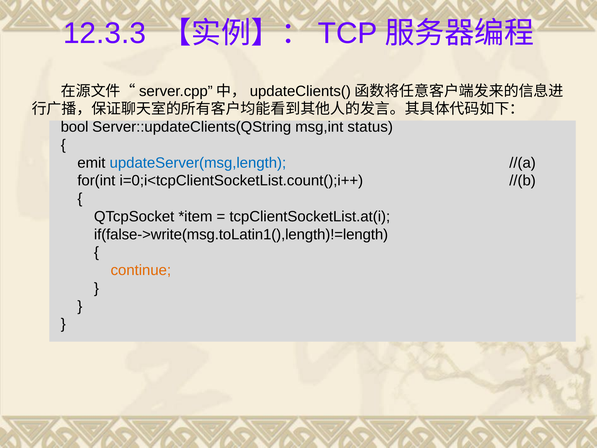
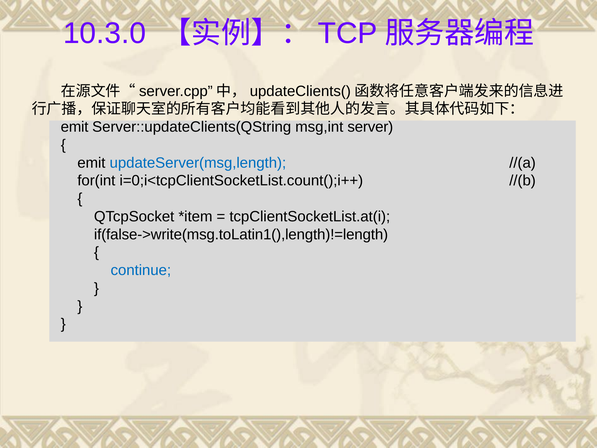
12.3.3: 12.3.3 -> 10.3.0 (105, 33)
bool: bool -> emit (75, 127)
status: status -> server (370, 127)
continue colour: orange -> blue (141, 270)
